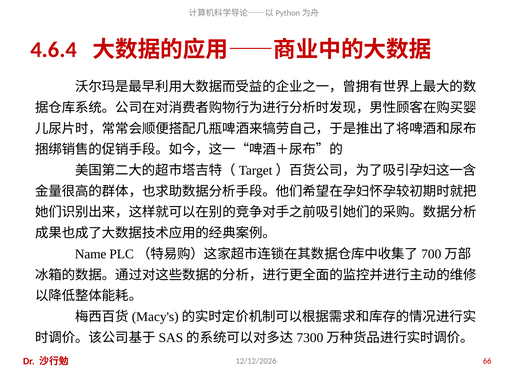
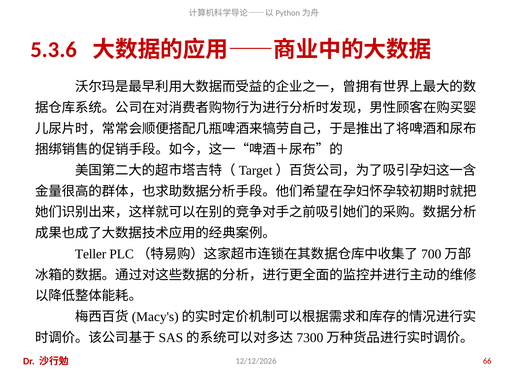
4.6.4: 4.6.4 -> 5.3.6 (54, 50)
Name: Name -> Teller (91, 254)
